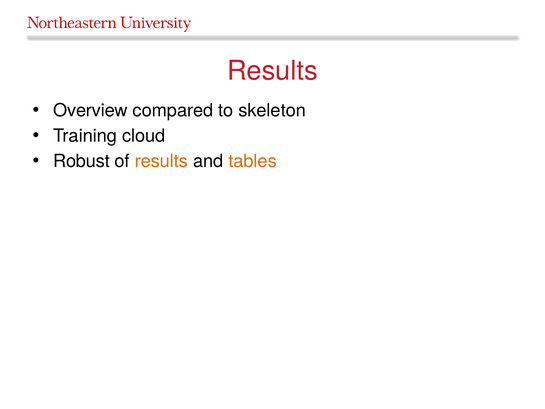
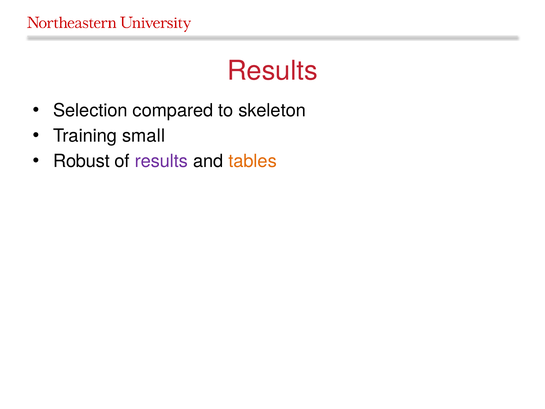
Overview: Overview -> Selection (90, 110)
cloud: cloud -> small (144, 136)
results colour: orange -> purple (161, 161)
